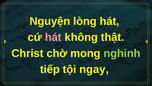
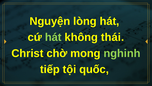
hát colour: pink -> light green (53, 37)
thật: thật -> thái (112, 37)
ngay: ngay -> quốc (94, 69)
